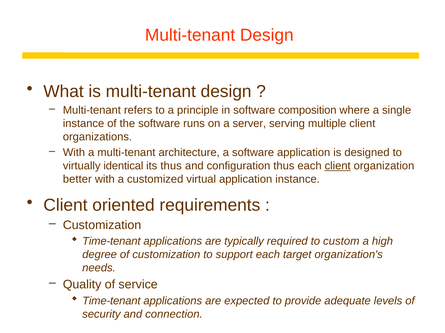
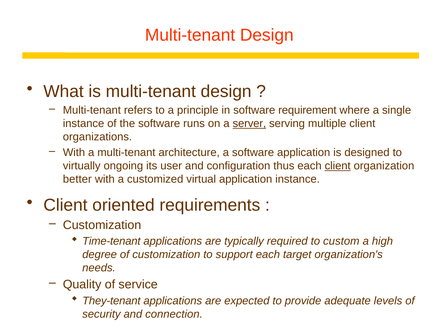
composition: composition -> requirement (307, 111)
server underline: none -> present (249, 124)
identical: identical -> ongoing (123, 166)
its thus: thus -> user (171, 166)
Time-tenant: Time-tenant -> They-tenant (111, 301)
